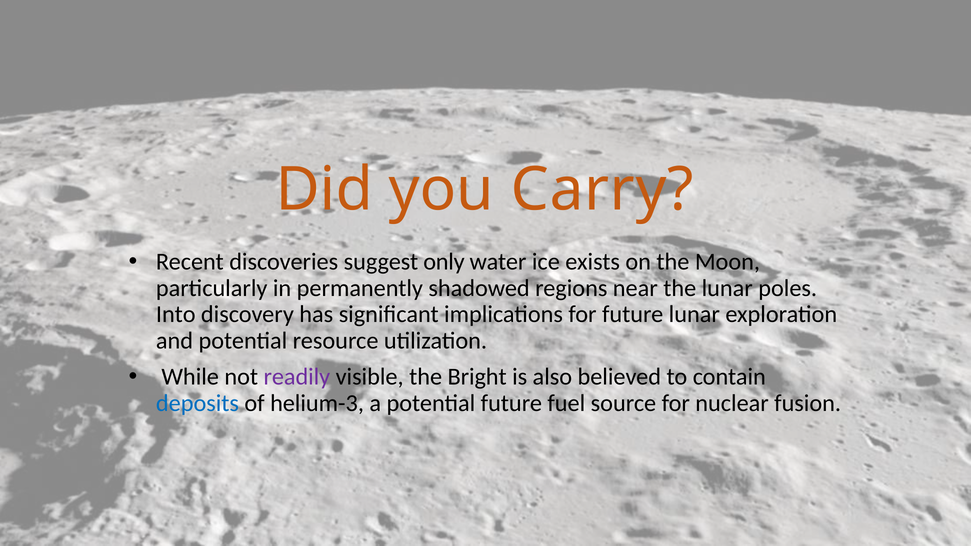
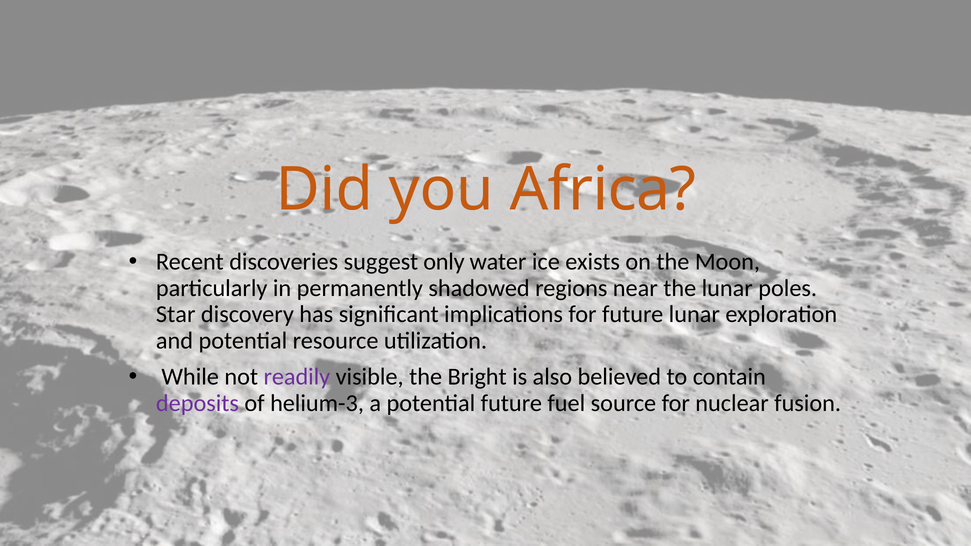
Carry: Carry -> Africa (603, 190)
Into: Into -> Star (176, 314)
deposits colour: blue -> purple (197, 403)
